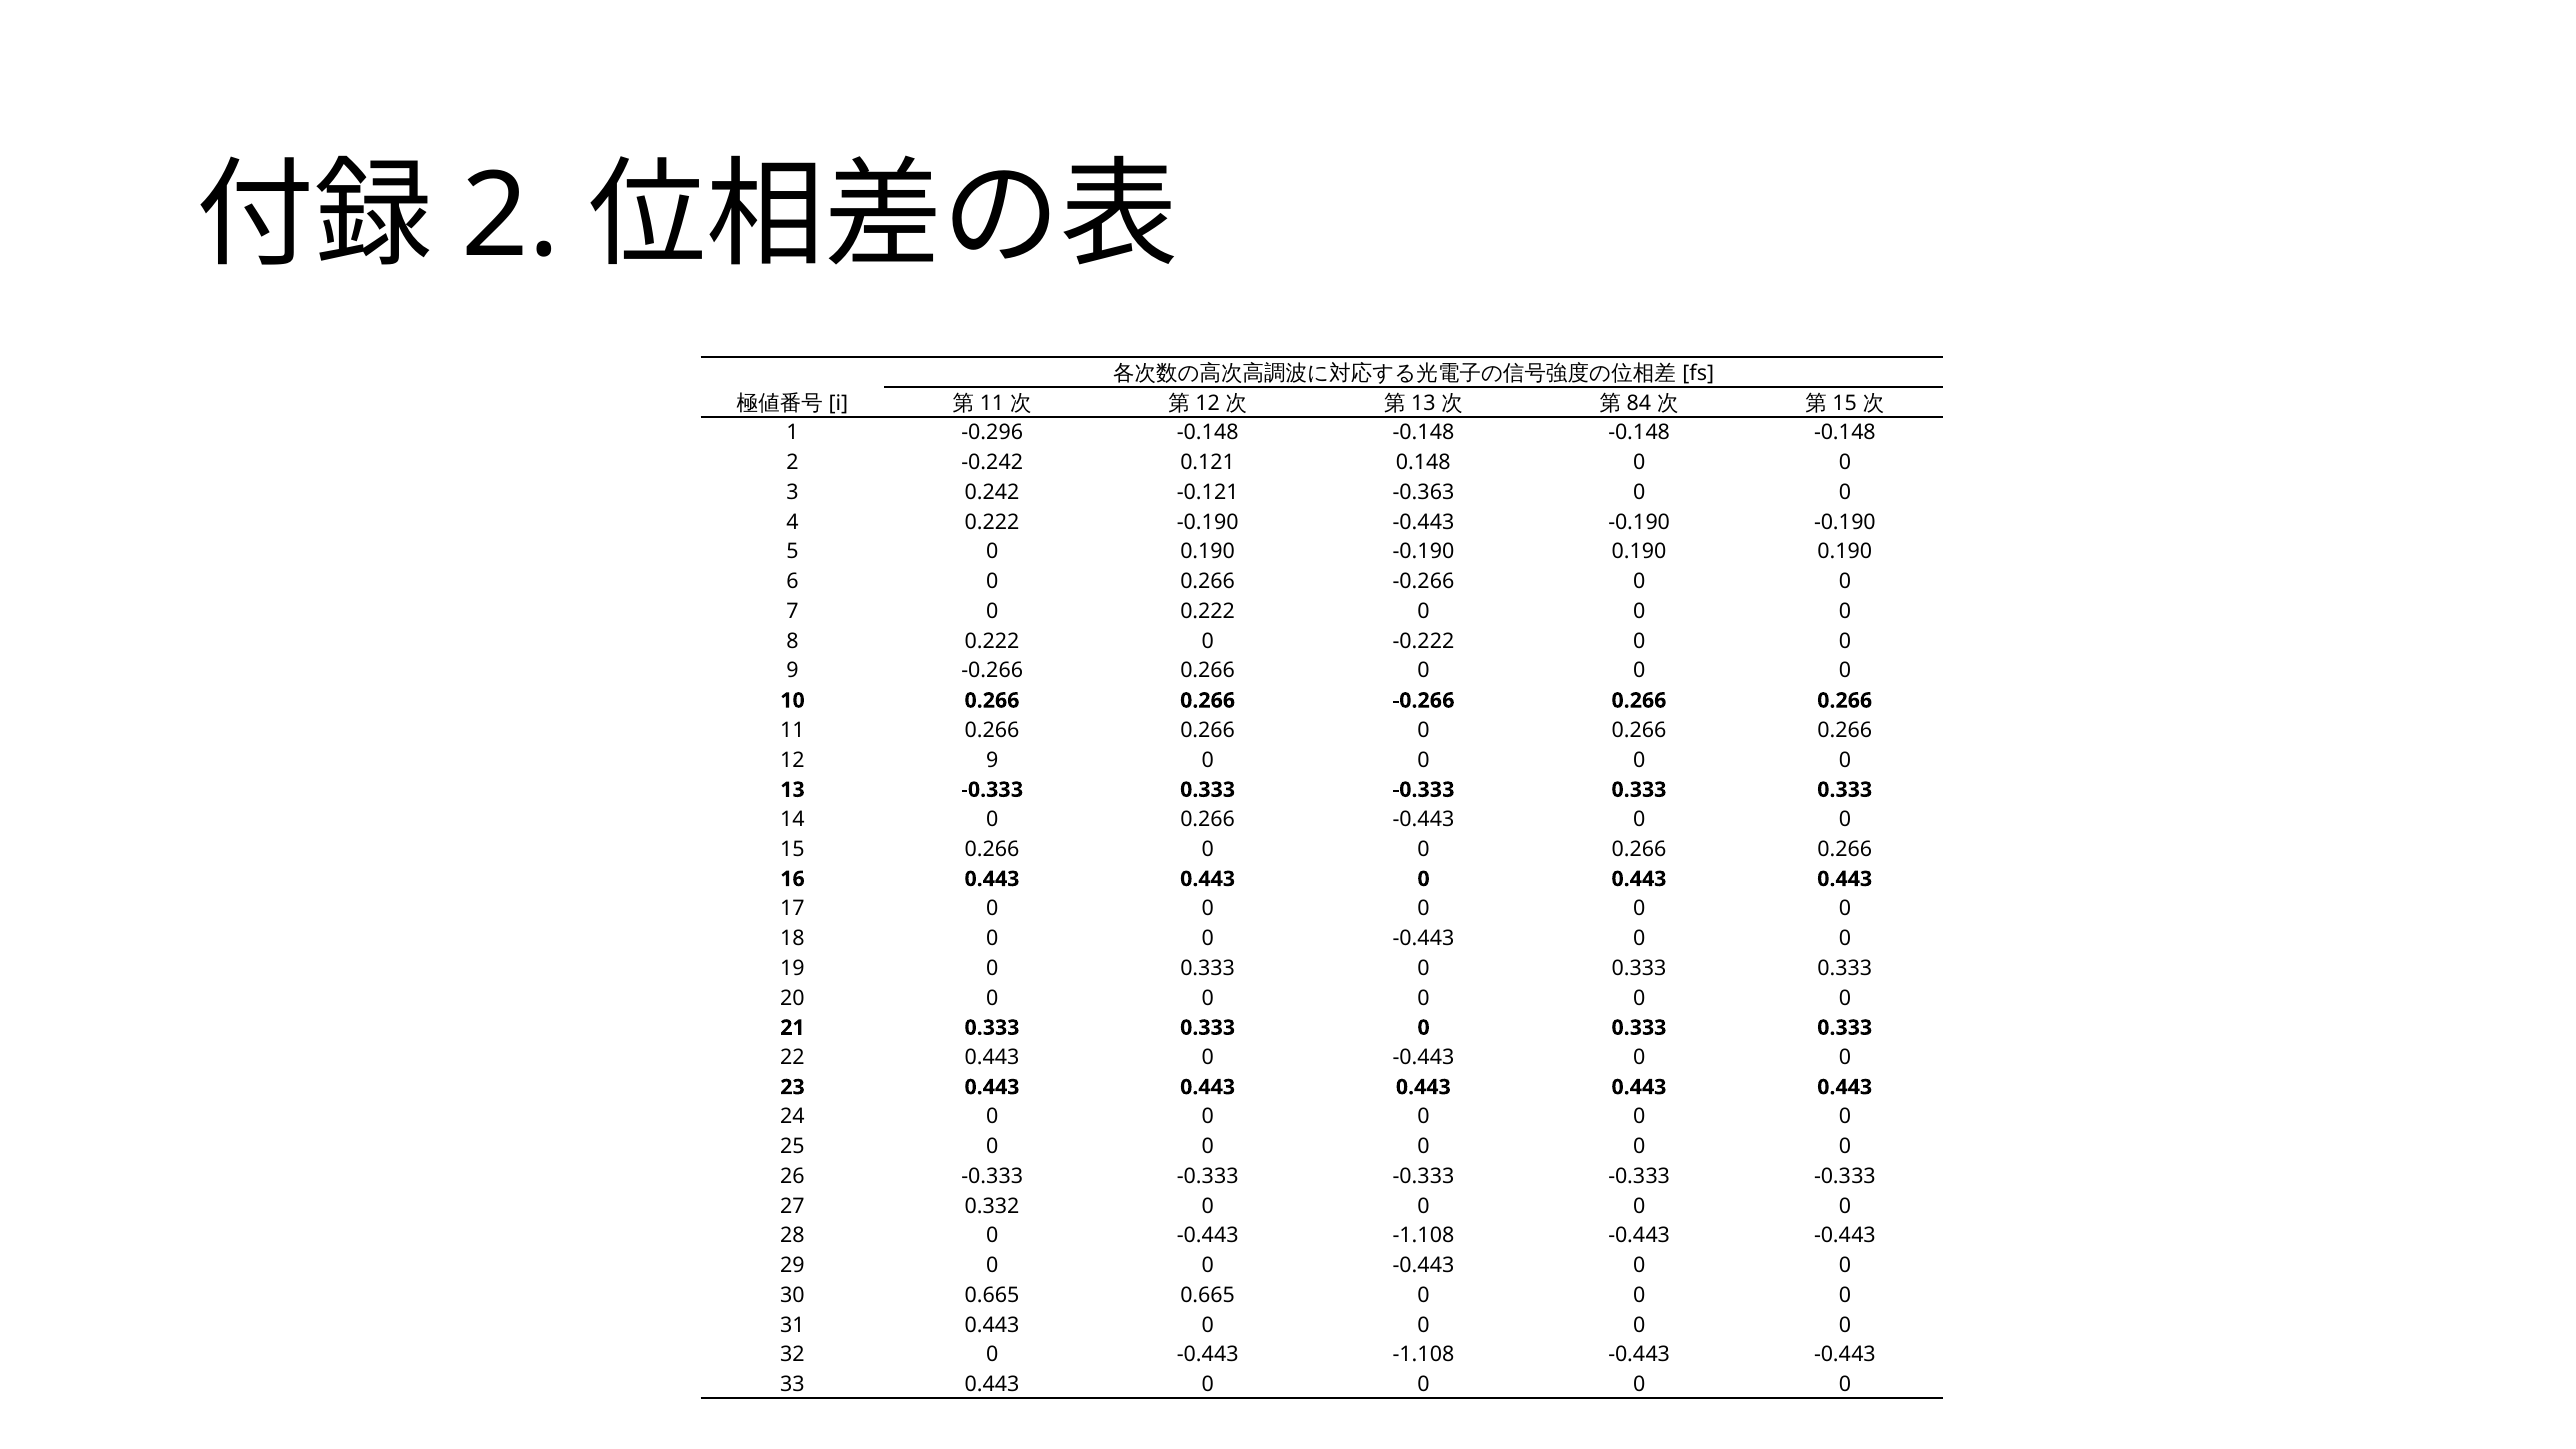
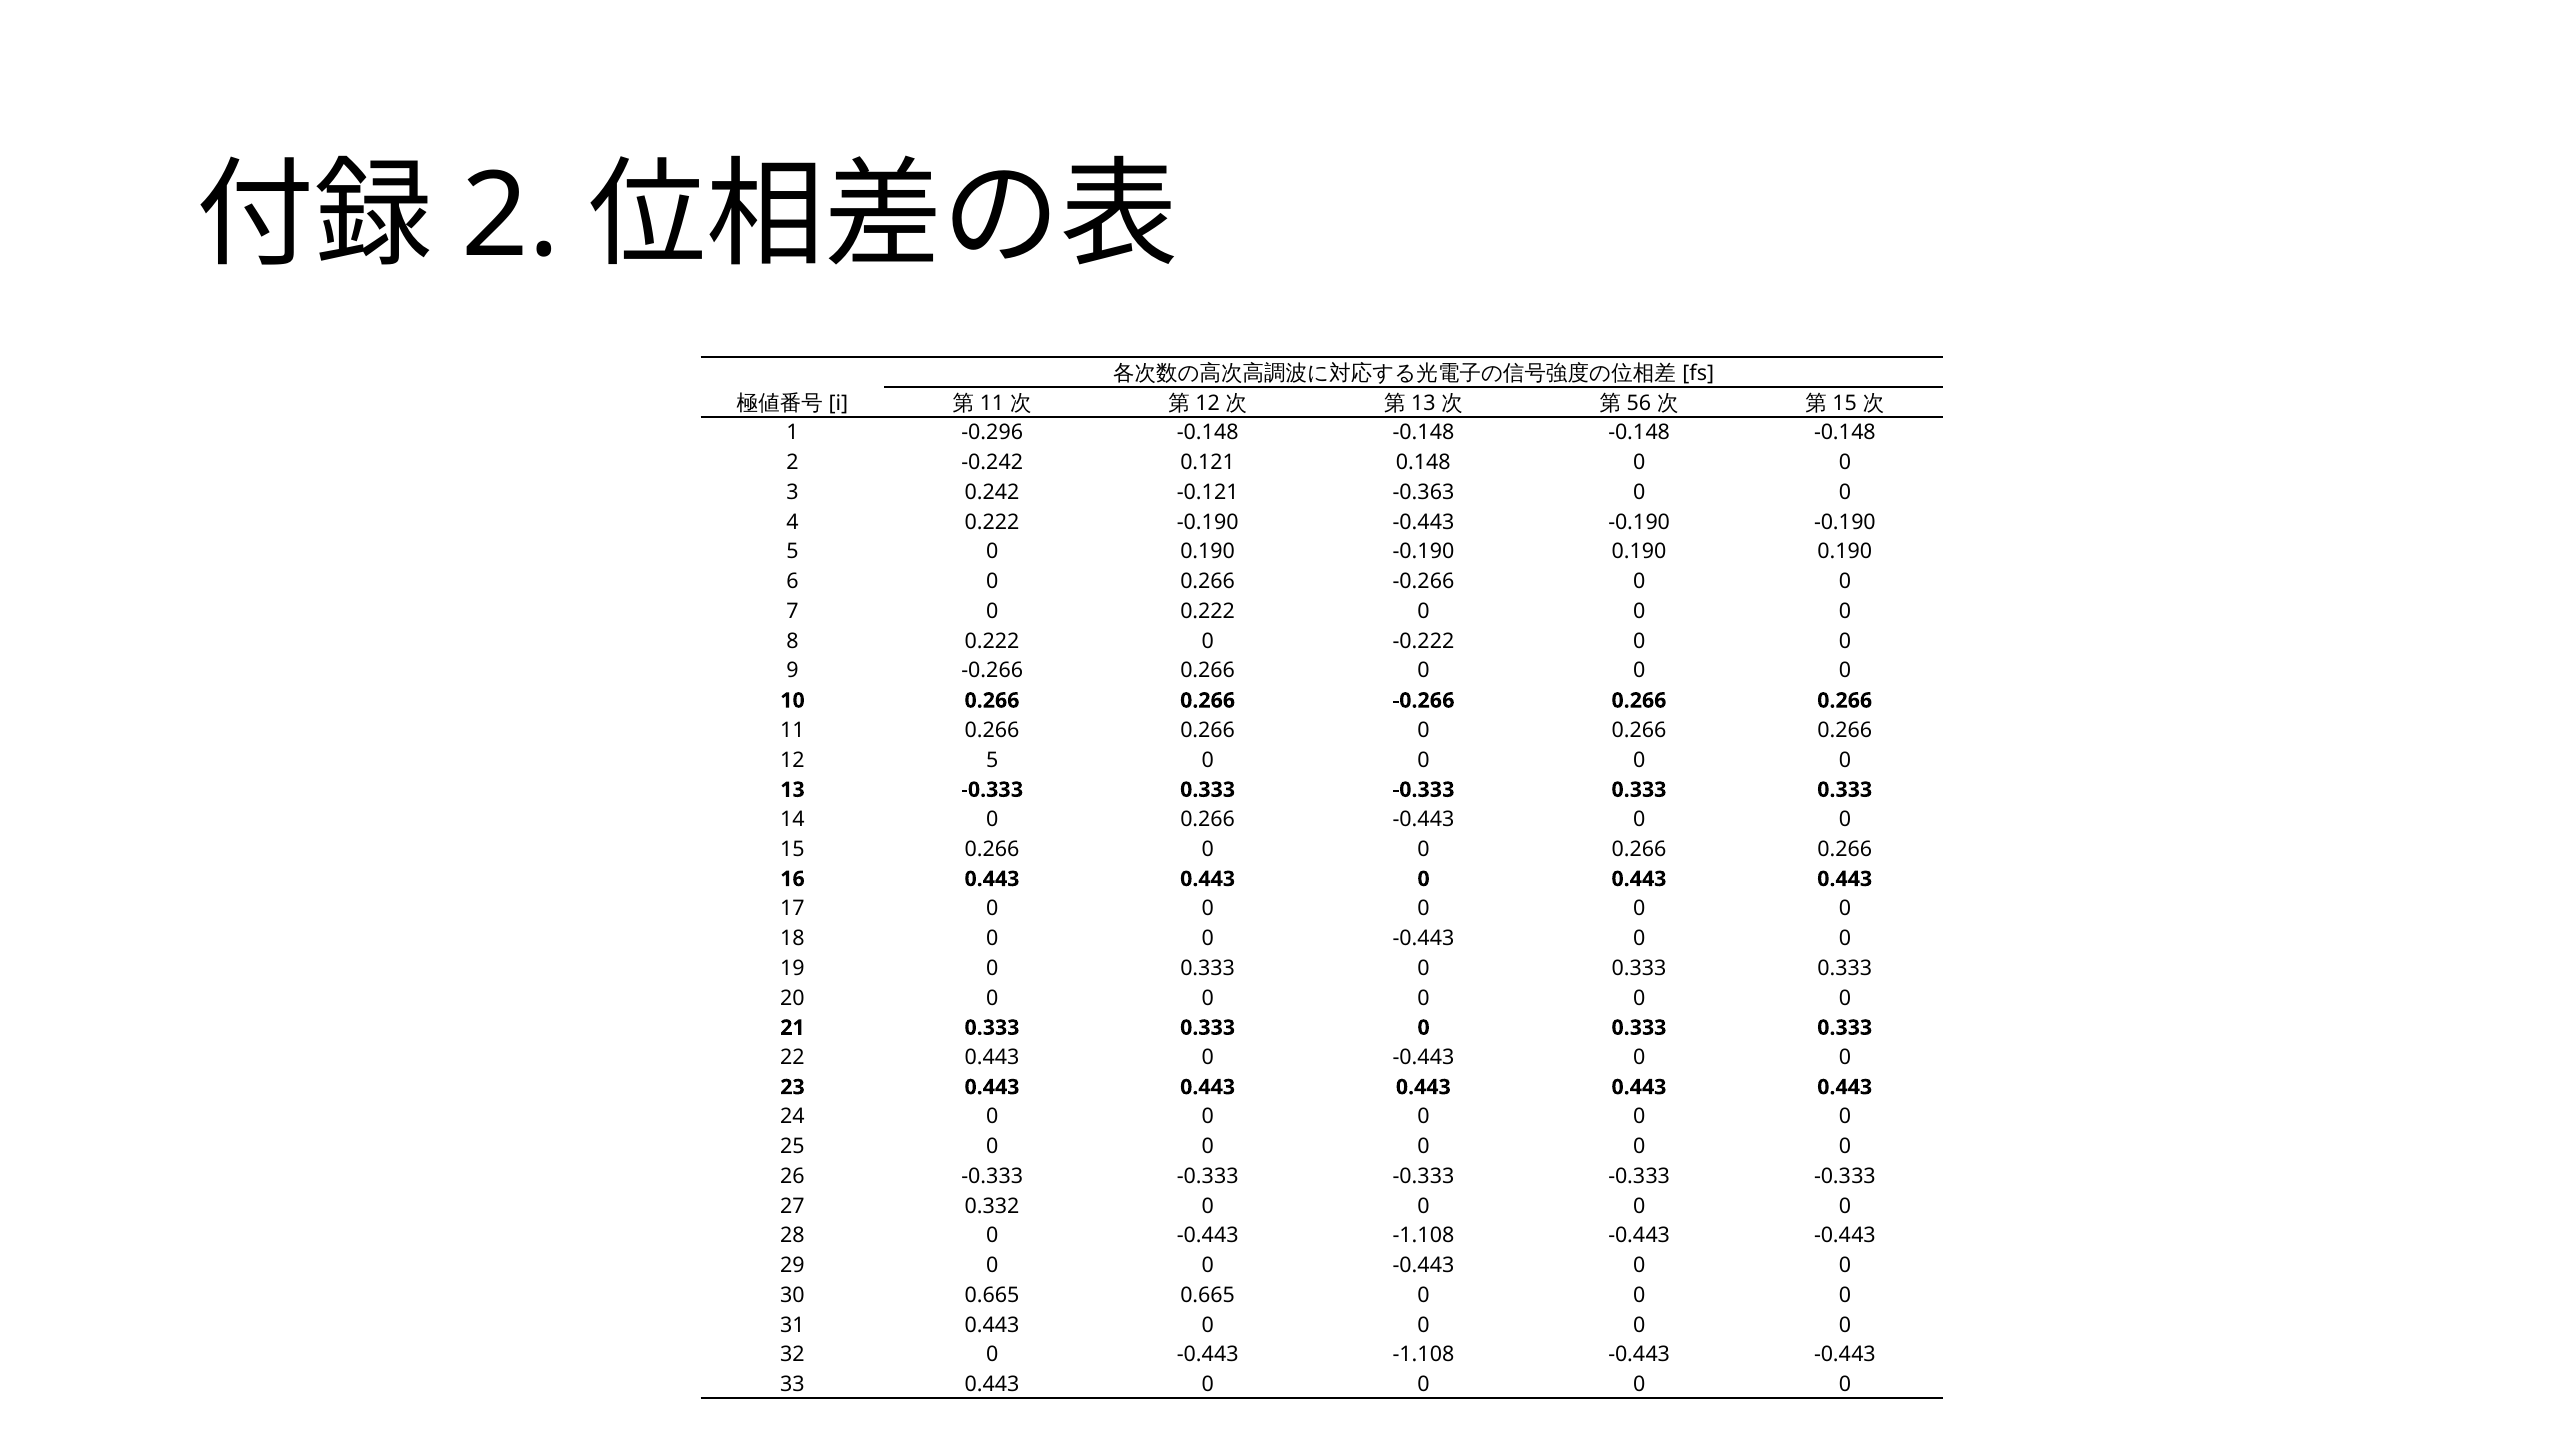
84: 84 -> 56 (1639, 403)
12 9: 9 -> 5 (992, 760)
